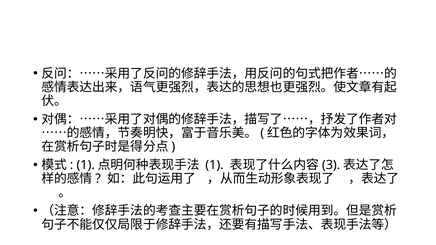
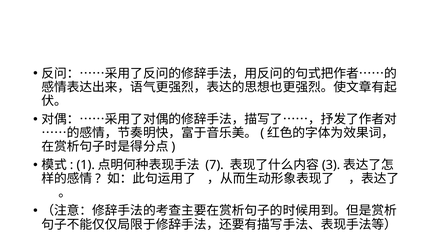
1: 1 -> 7 (214, 165)
